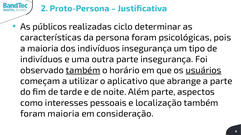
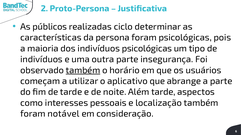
indivíduos insegurança: insegurança -> psicológicas (147, 49)
usuários underline: present -> none (203, 71)
Além parte: parte -> tarde (163, 92)
foram maioria: maioria -> notável (63, 114)
